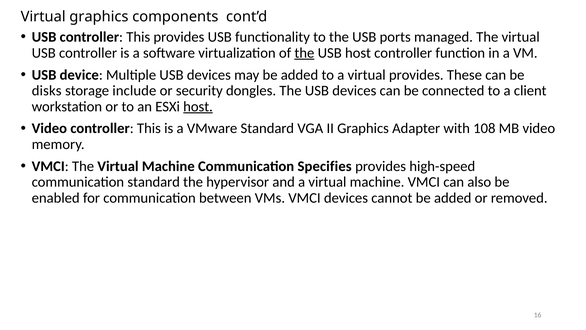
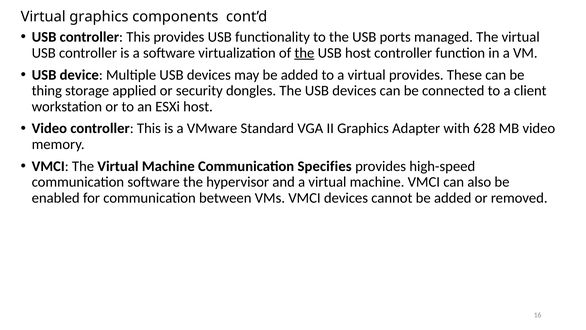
disks: disks -> thing (47, 91)
include: include -> applied (134, 91)
host underline: present -> none (198, 106)
108: 108 -> 628 (484, 128)
communication standard: standard -> software (154, 182)
